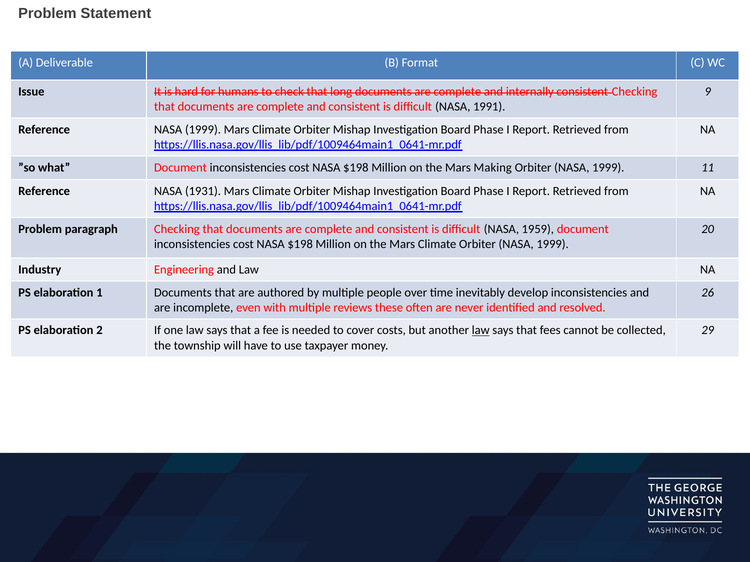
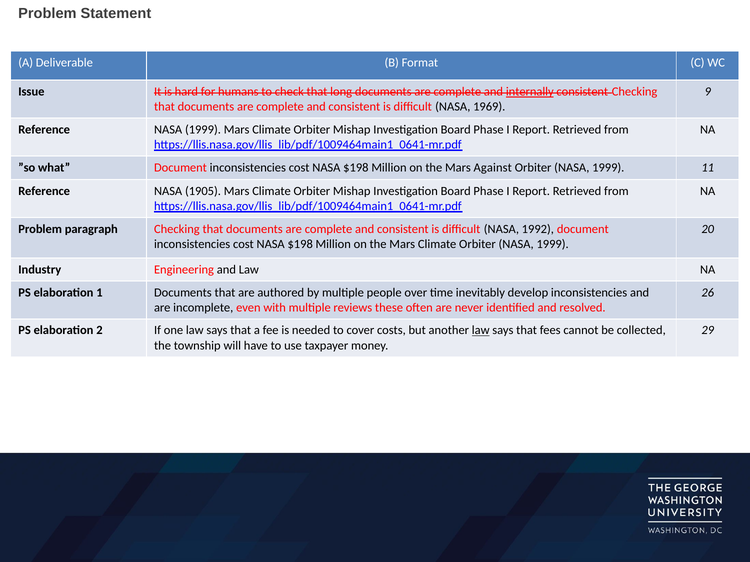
internally underline: none -> present (530, 92)
1991: 1991 -> 1969 (489, 107)
Making: Making -> Against (493, 168)
1931: 1931 -> 1905 (203, 191)
1959: 1959 -> 1992 (538, 229)
